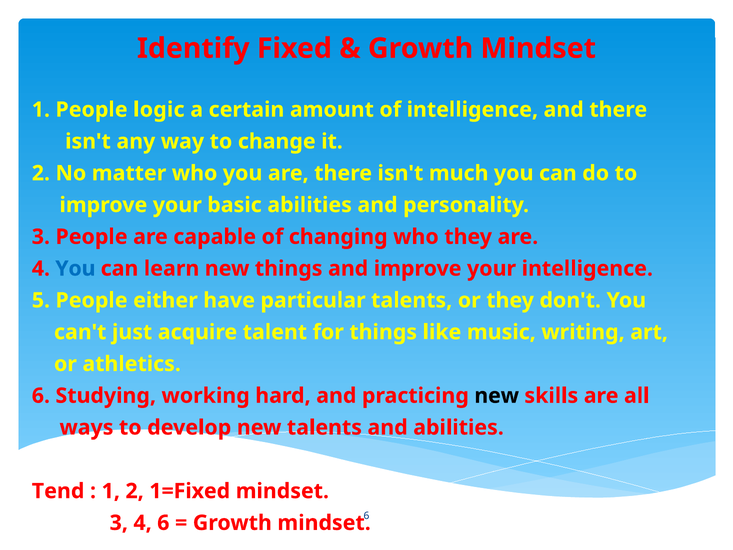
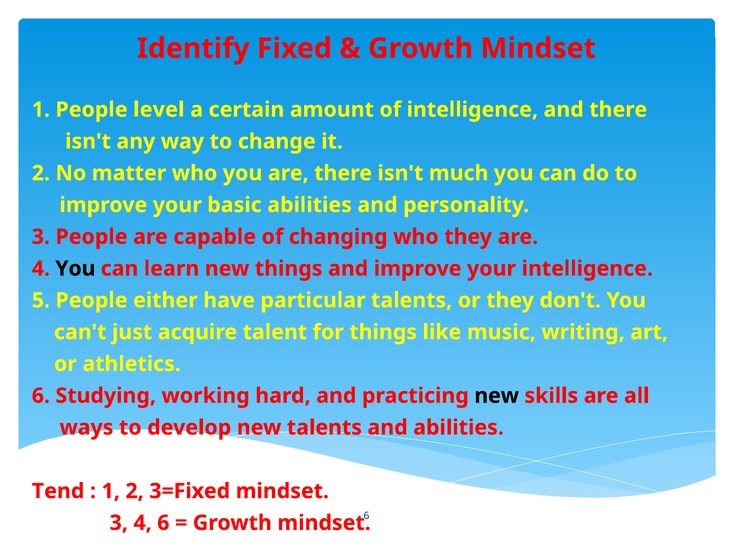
logic: logic -> level (159, 110)
You colour: blue -> black (75, 268)
1=Fixed: 1=Fixed -> 3=Fixed (190, 491)
